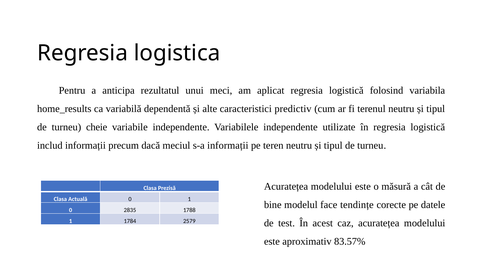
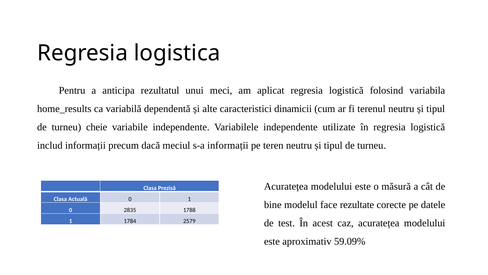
predictiv: predictiv -> dinamicii (293, 109)
tendințe: tendințe -> rezultate (357, 204)
83.57%: 83.57% -> 59.09% (350, 241)
